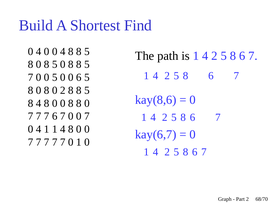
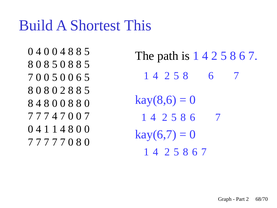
Find: Find -> This (138, 25)
7 6: 6 -> 4 (55, 116)
7 0 1: 1 -> 8 (79, 142)
